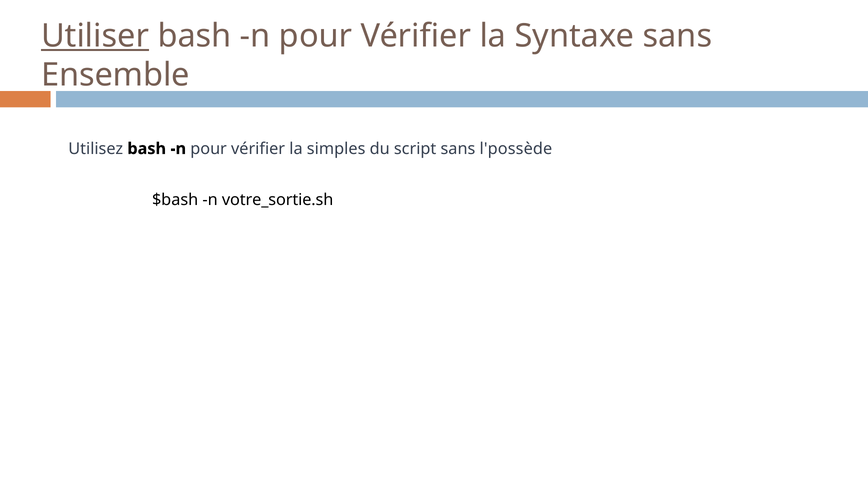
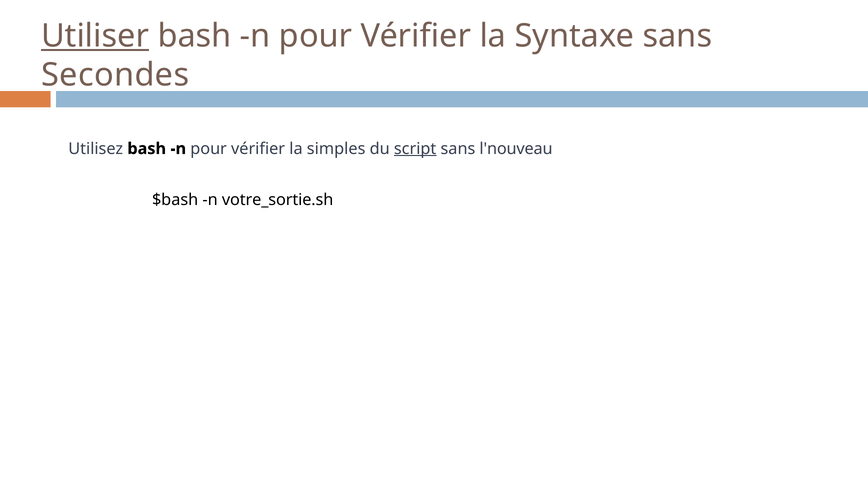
Ensemble: Ensemble -> Secondes (115, 75)
script underline: none -> present (415, 149)
l'possède: l'possède -> l'nouveau (516, 149)
